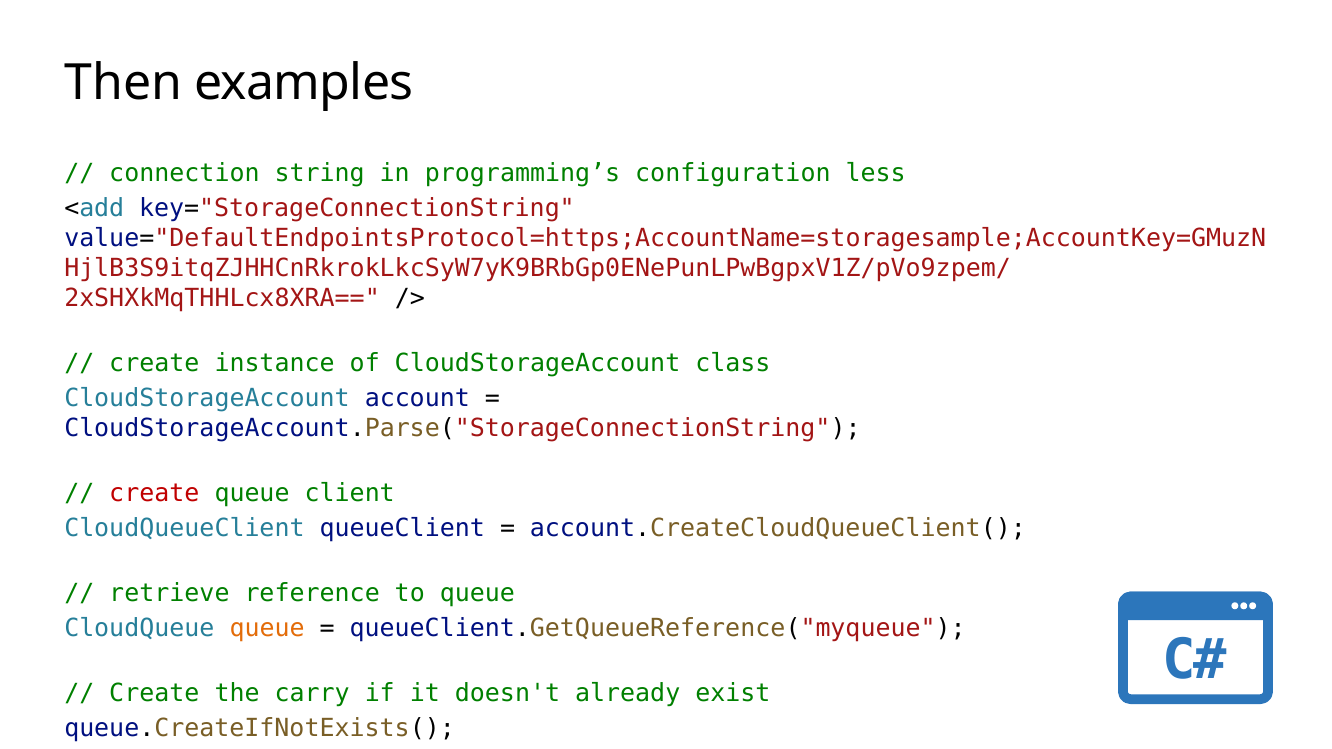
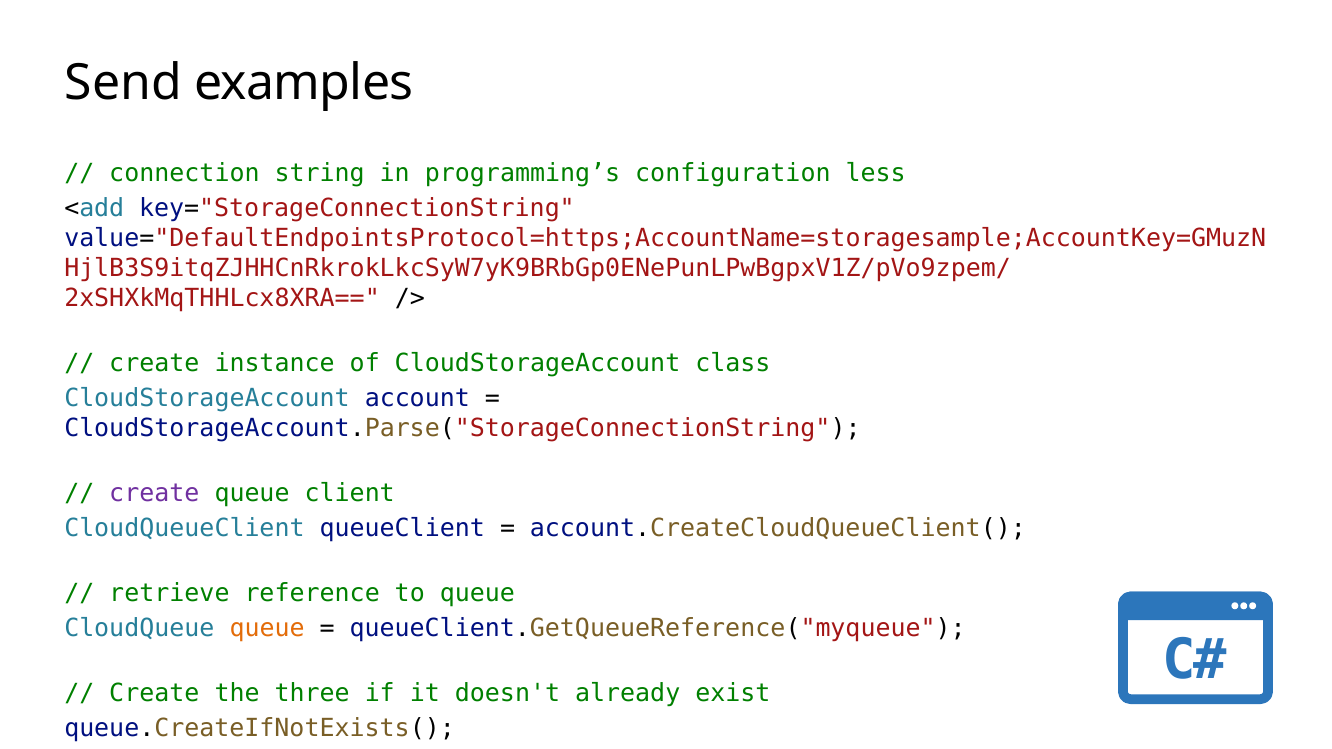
Then: Then -> Send (123, 83)
create colour: red -> purple (154, 493)
carry: carry -> three (312, 693)
